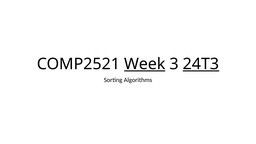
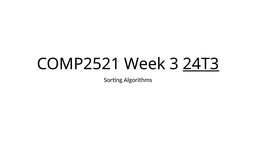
Week underline: present -> none (145, 64)
